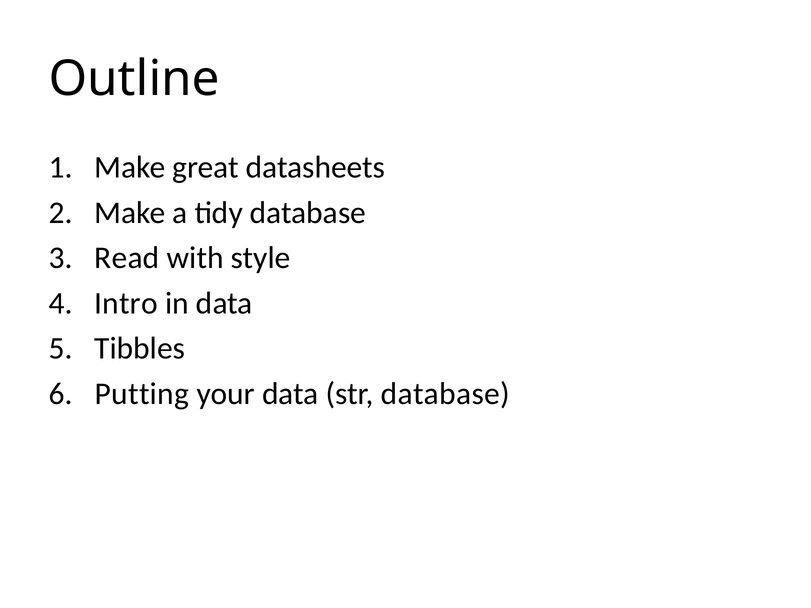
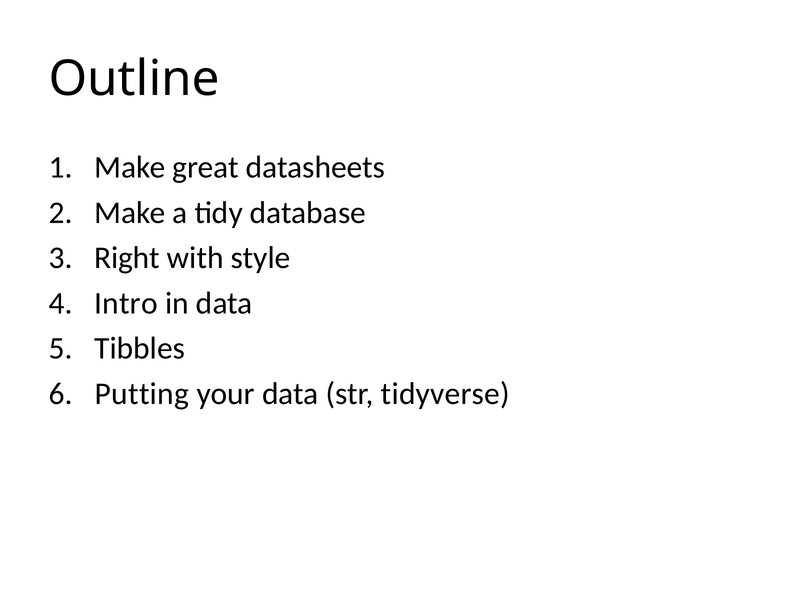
Read: Read -> Right (127, 258)
str database: database -> tidyverse (445, 394)
